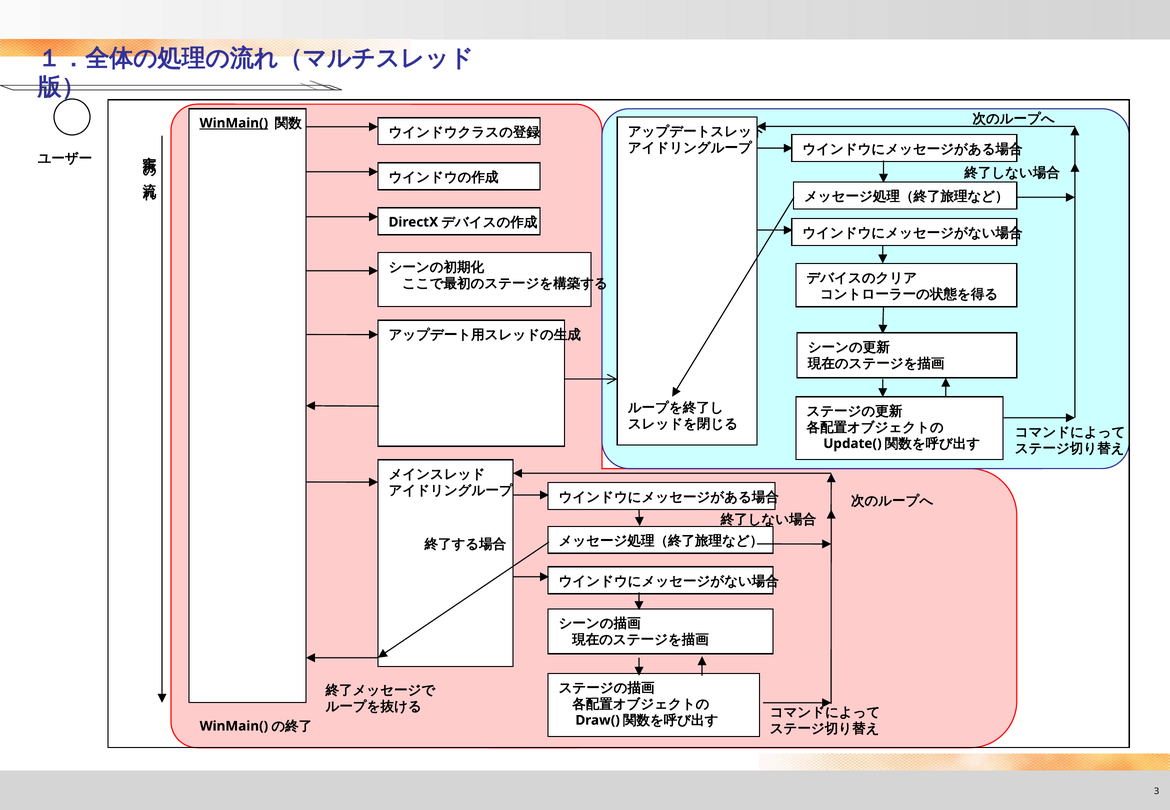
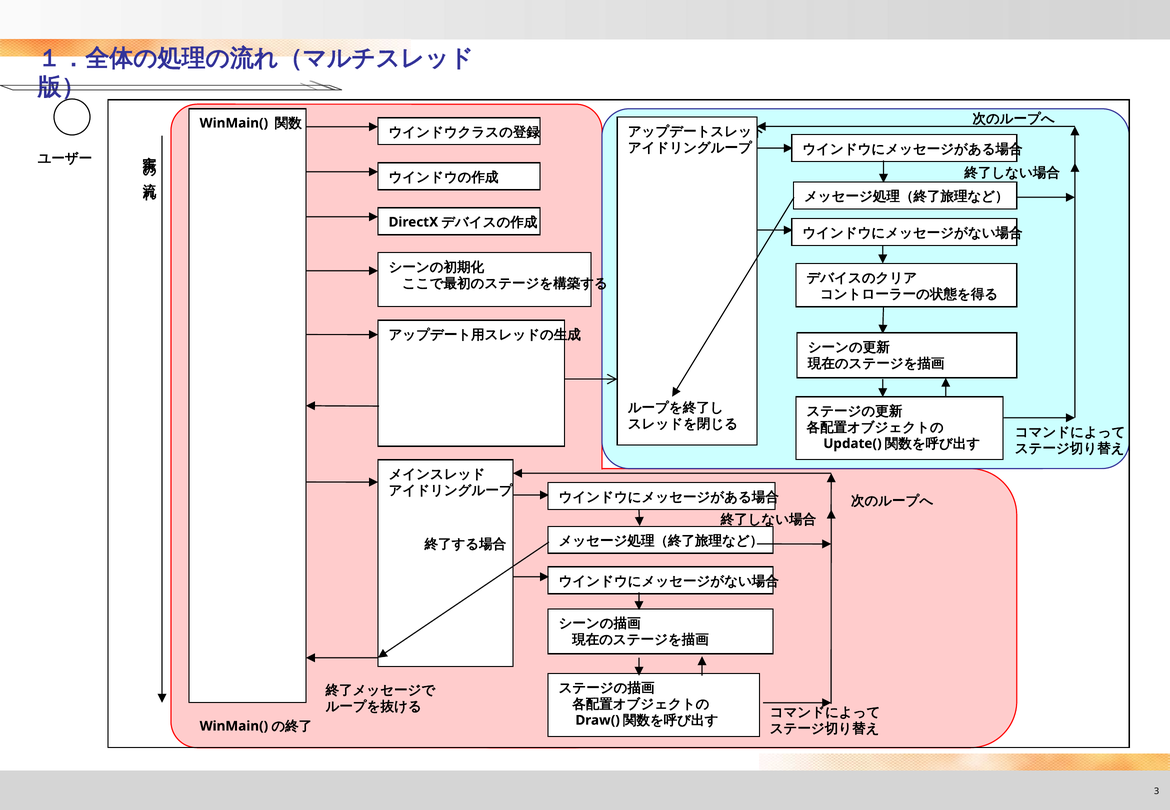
WinMain( underline: present -> none (234, 123)
